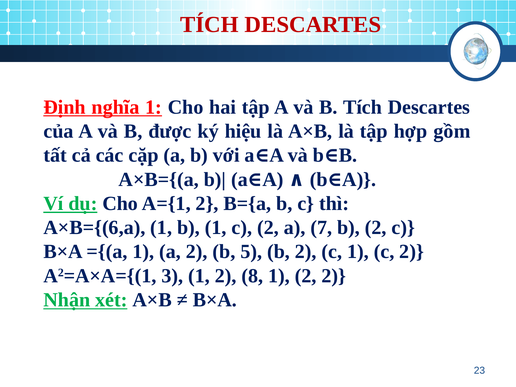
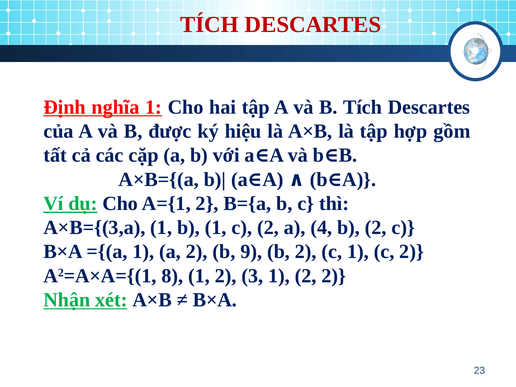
A×B={(6,a: A×B={(6,a -> A×B={(3,a (94, 228)
7: 7 -> 4 (321, 228)
5: 5 -> 9 (251, 252)
3: 3 -> 8 (172, 276)
8: 8 -> 3 (252, 276)
